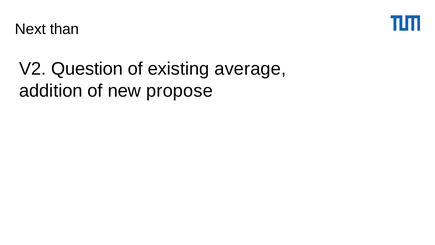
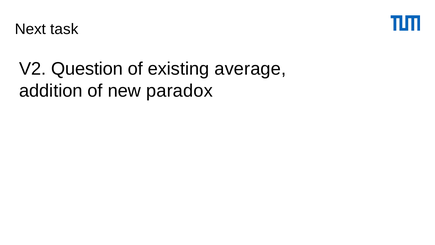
than: than -> task (64, 29)
propose: propose -> paradox (180, 91)
